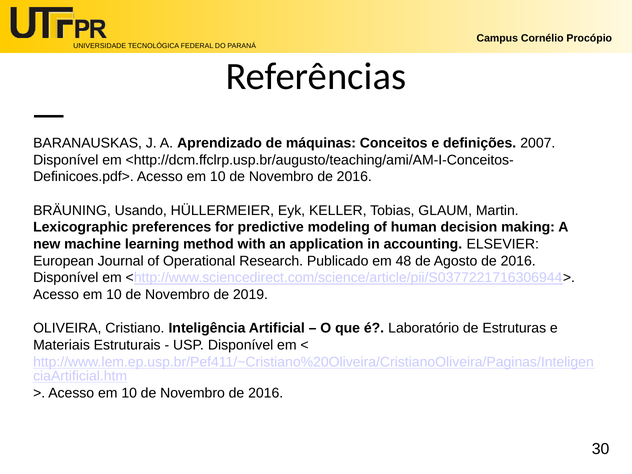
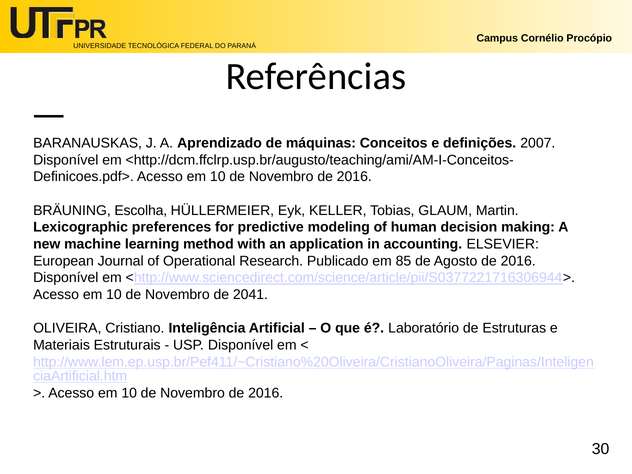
Usando: Usando -> Escolha (141, 210)
48: 48 -> 85 (403, 261)
2019: 2019 -> 2041 (250, 295)
